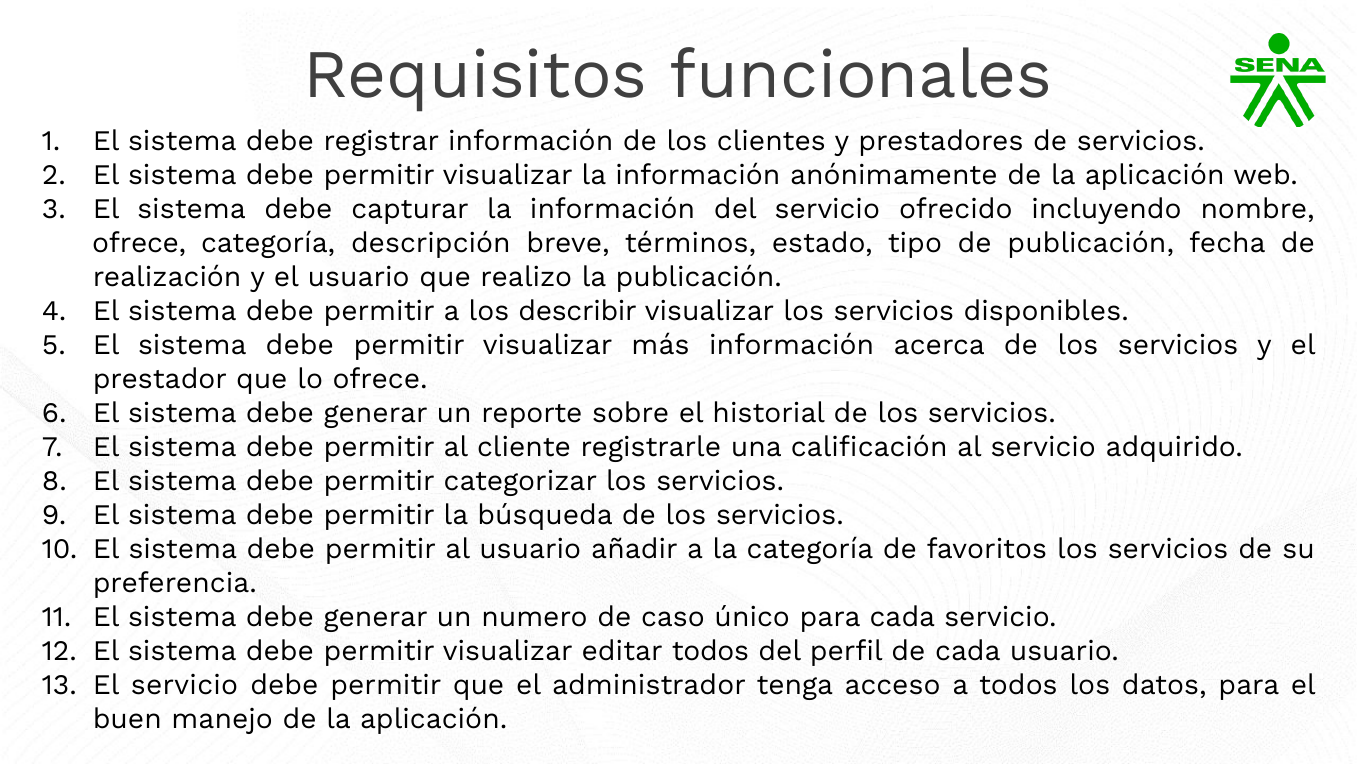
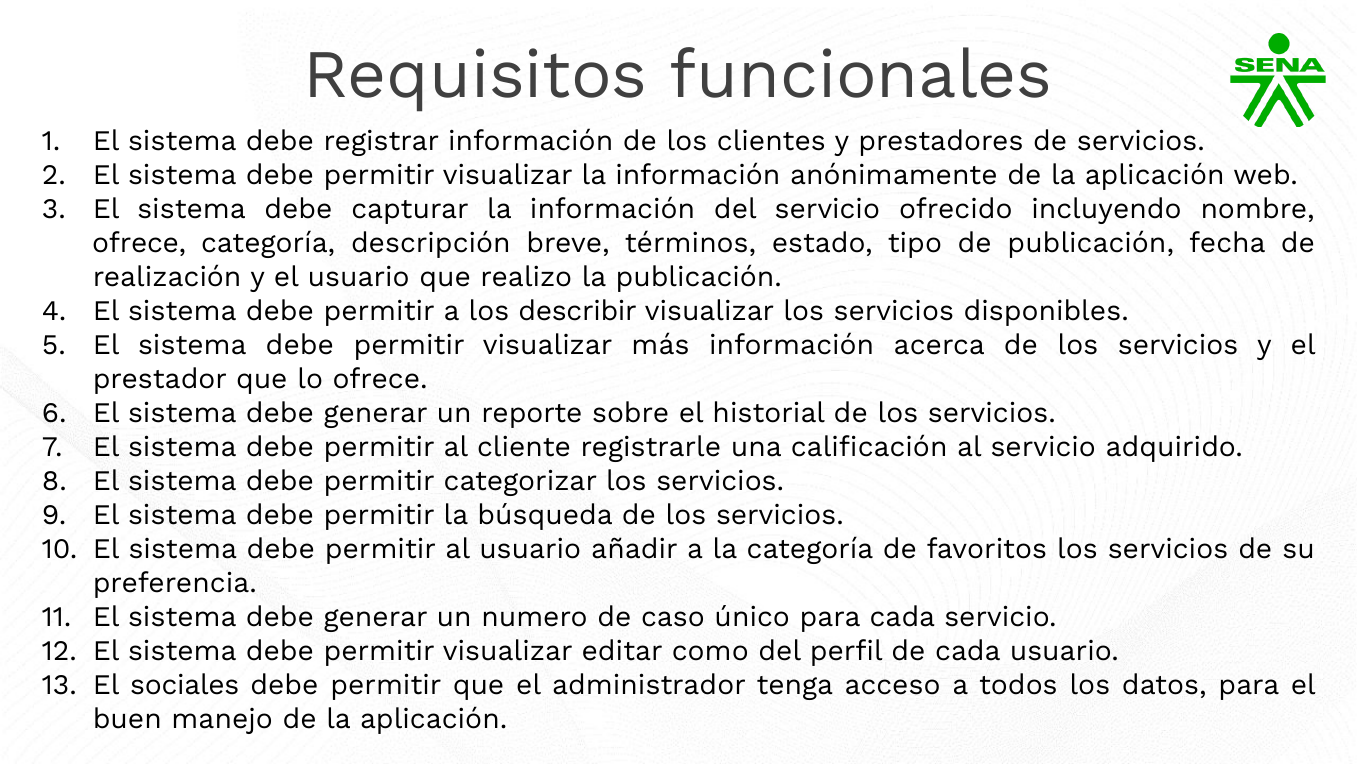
editar todos: todos -> como (710, 650)
El servicio: servicio -> sociales (185, 684)
